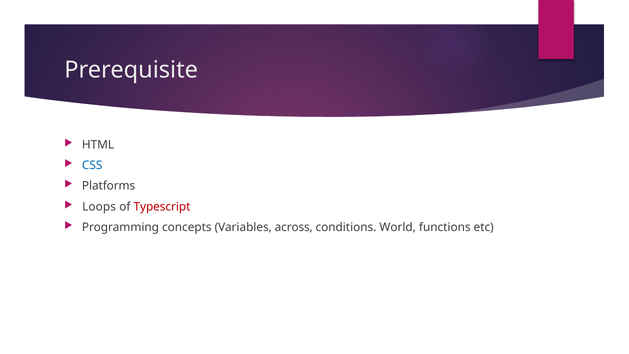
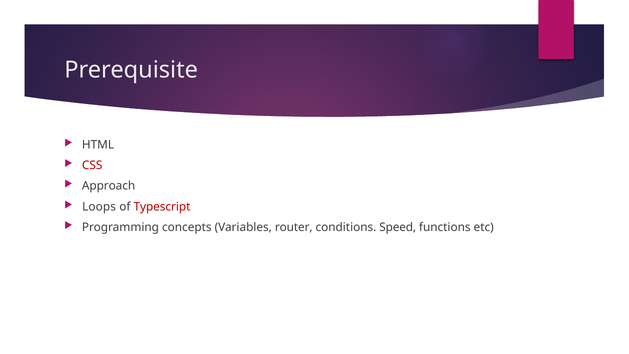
CSS colour: blue -> red (92, 165)
Platforms: Platforms -> Approach (109, 186)
across: across -> router (294, 227)
World: World -> Speed (398, 227)
